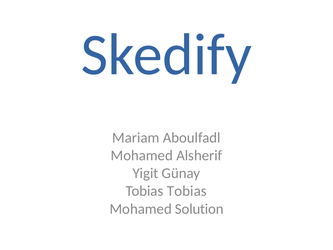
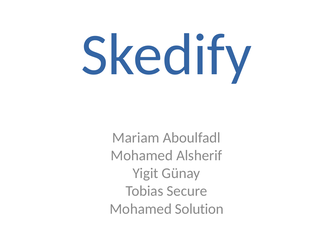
Tobias Tobias: Tobias -> Secure (187, 191)
